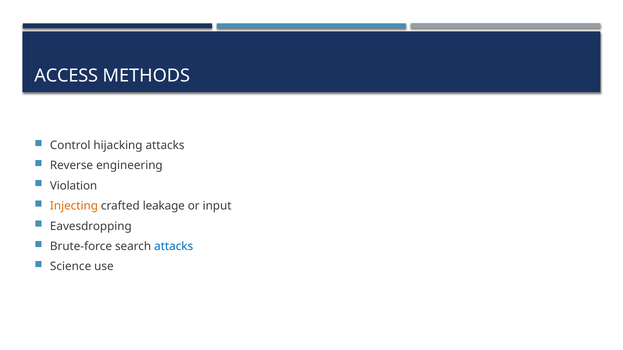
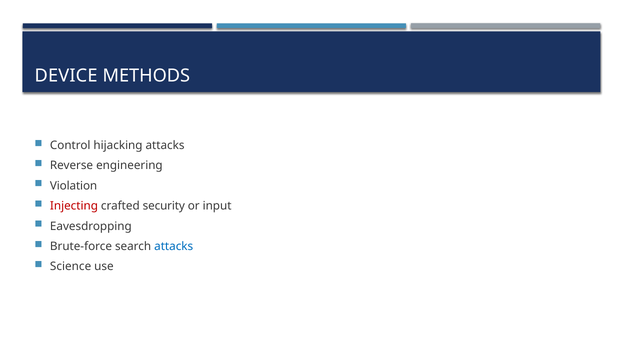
ACCESS: ACCESS -> DEVICE (66, 76)
Injecting colour: orange -> red (74, 206)
leakage: leakage -> security (164, 206)
